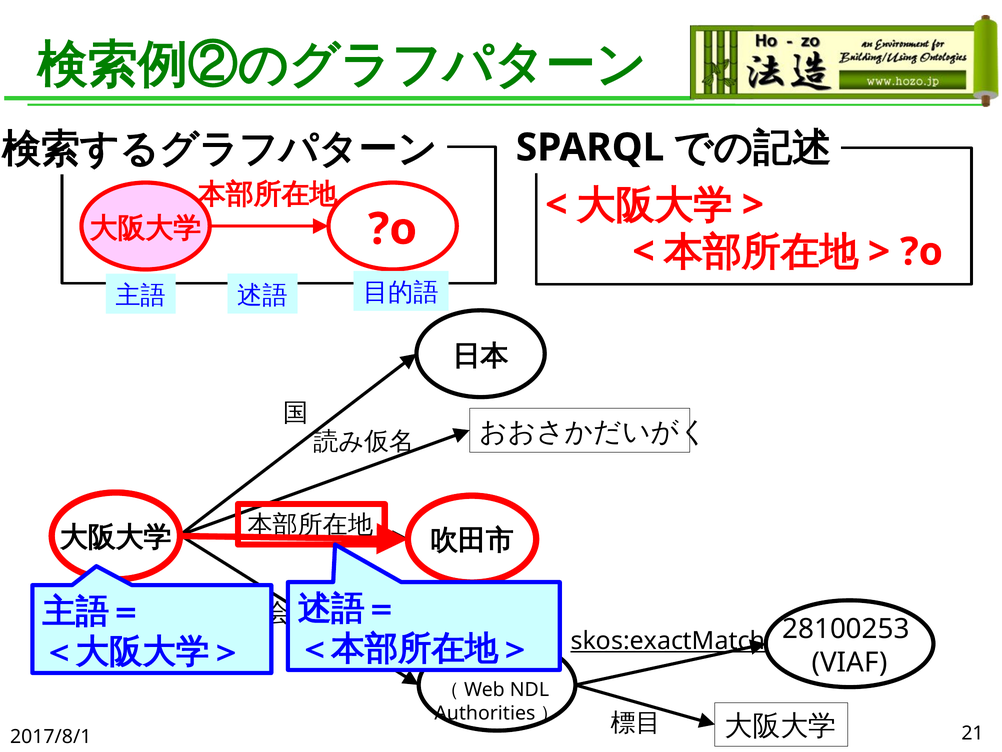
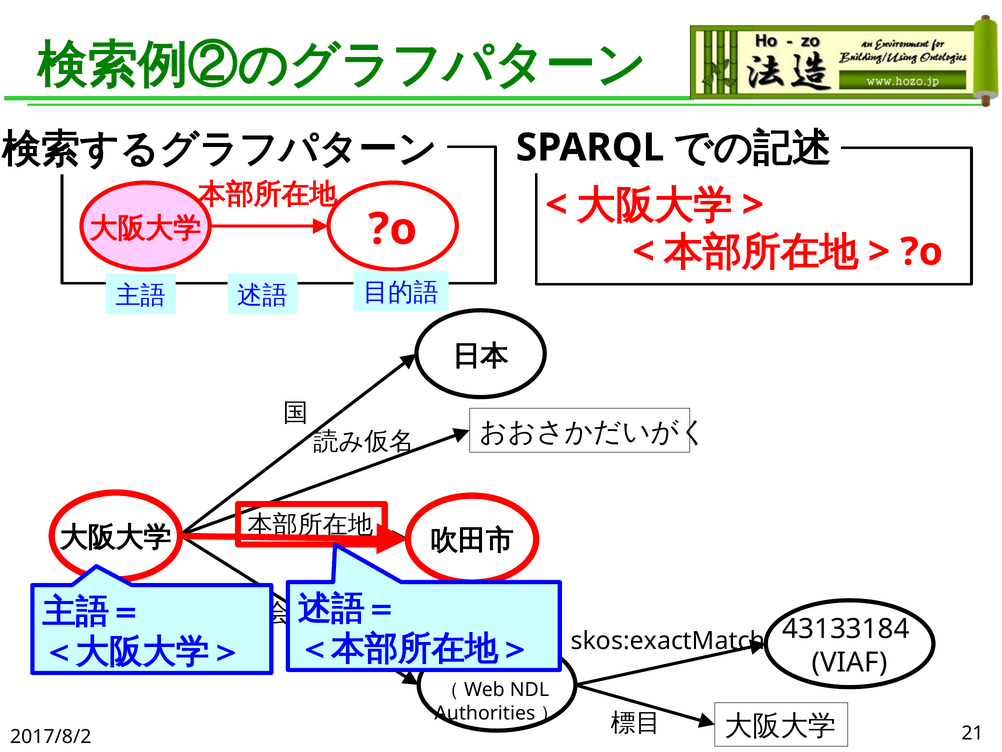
28100253: 28100253 -> 43133184 (846, 628)
skos:exactMatch underline: present -> none (668, 640)
2017/8/1: 2017/8/1 -> 2017/8/2 (51, 736)
